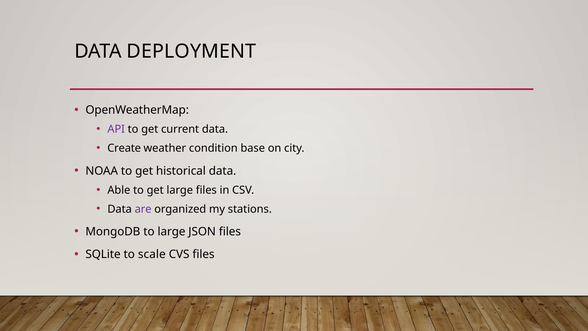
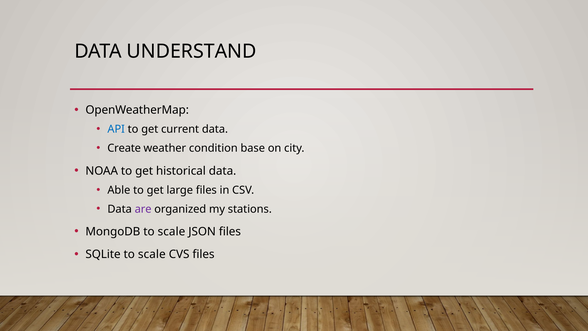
DEPLOYMENT: DEPLOYMENT -> UNDERSTAND (191, 51)
API colour: purple -> blue (116, 129)
MongoDB to large: large -> scale (171, 231)
